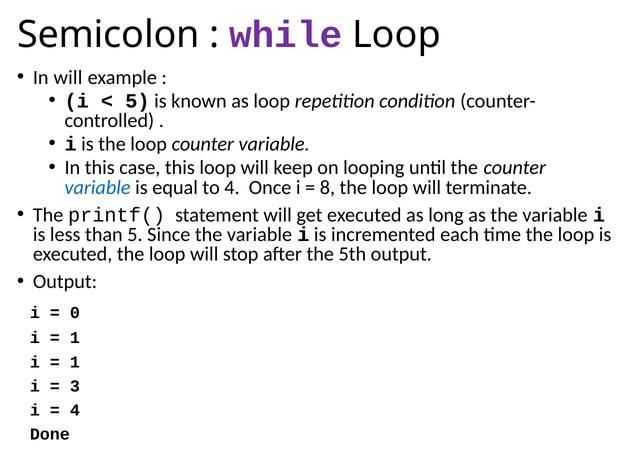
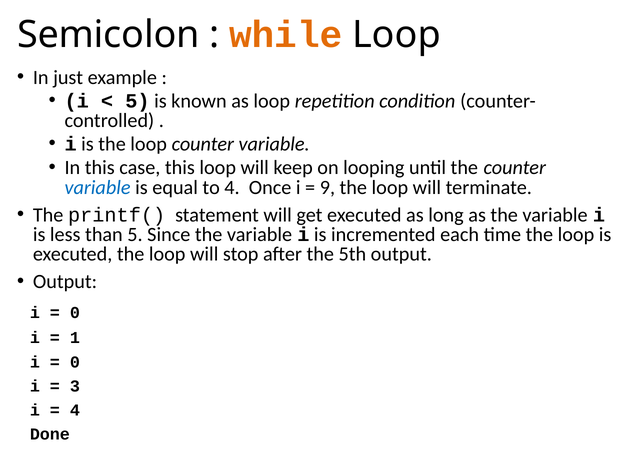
while colour: purple -> orange (286, 35)
In will: will -> just (68, 77)
8: 8 -> 9 (327, 187)
1: 1 -> 0 (75, 362)
